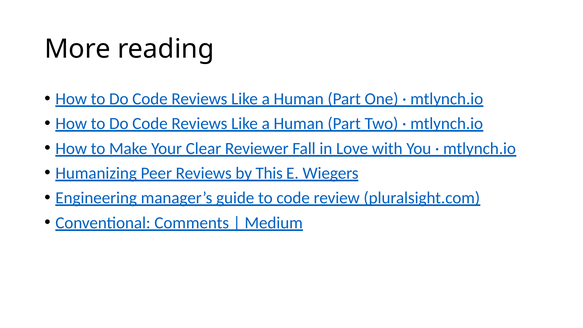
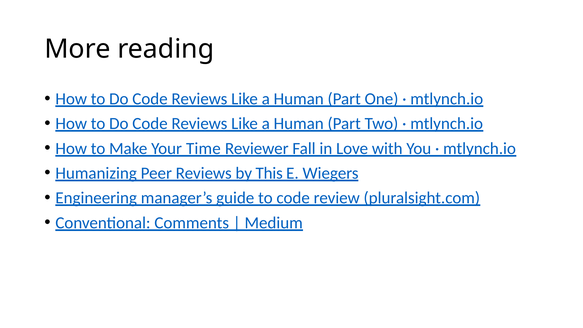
Clear: Clear -> Time (203, 148)
